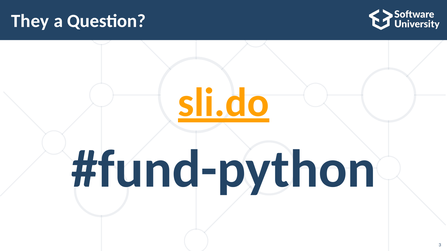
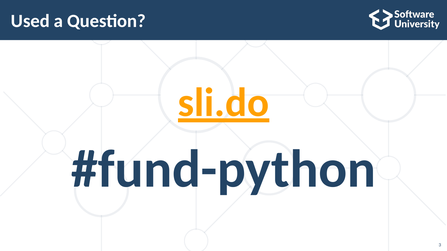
They: They -> Used (30, 21)
